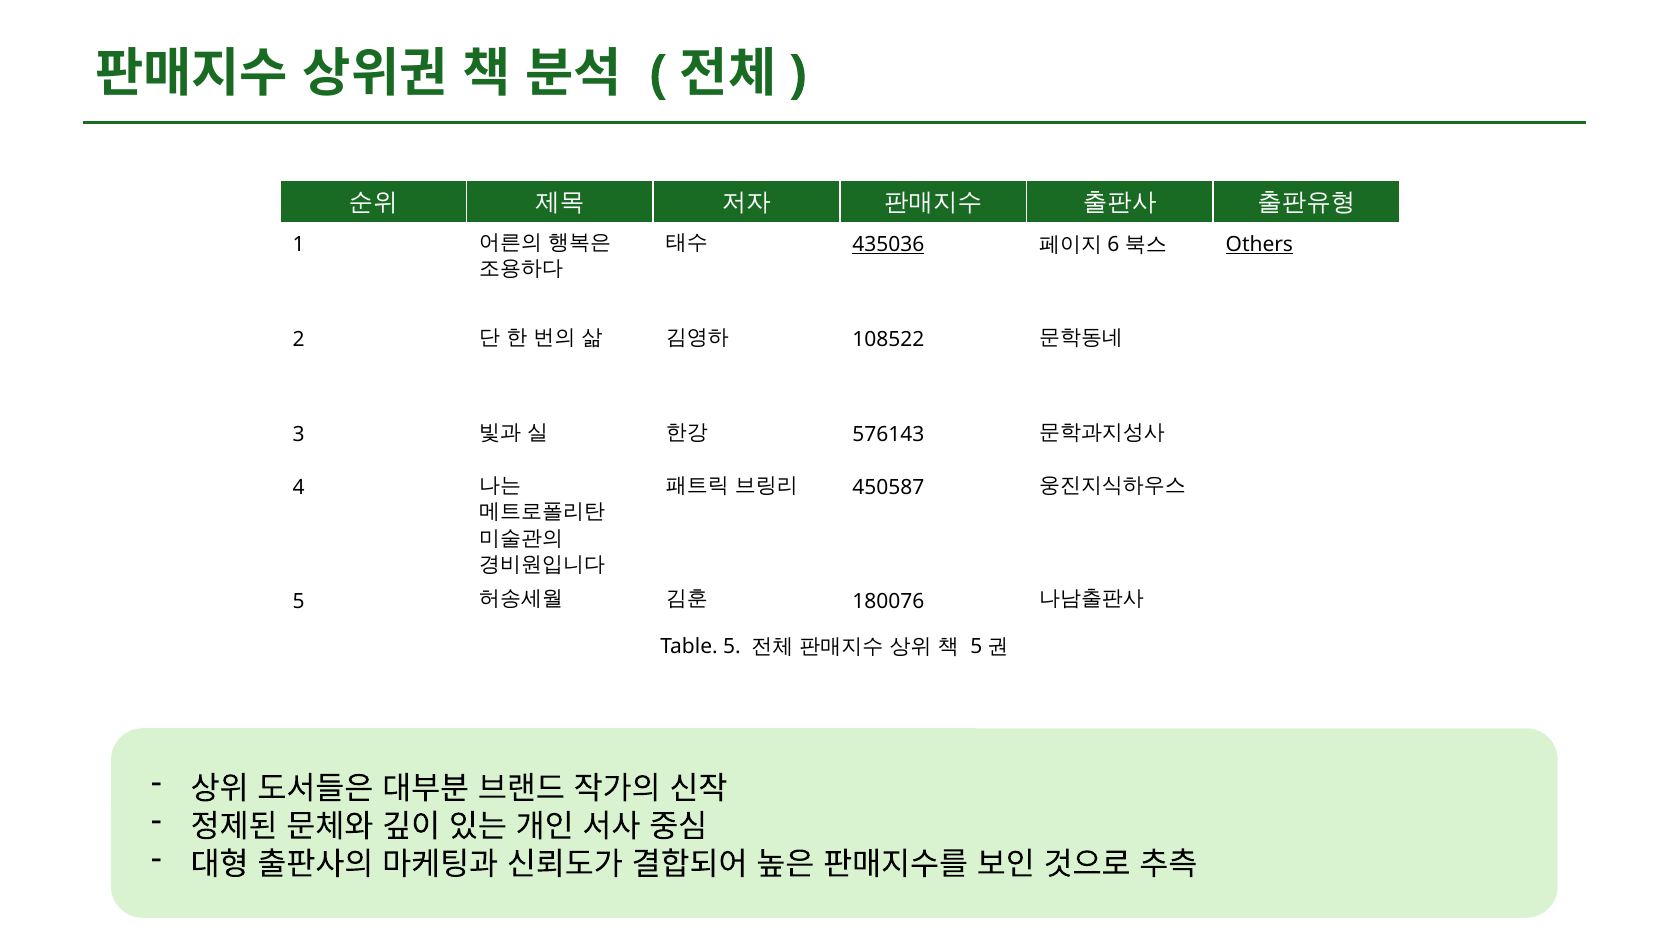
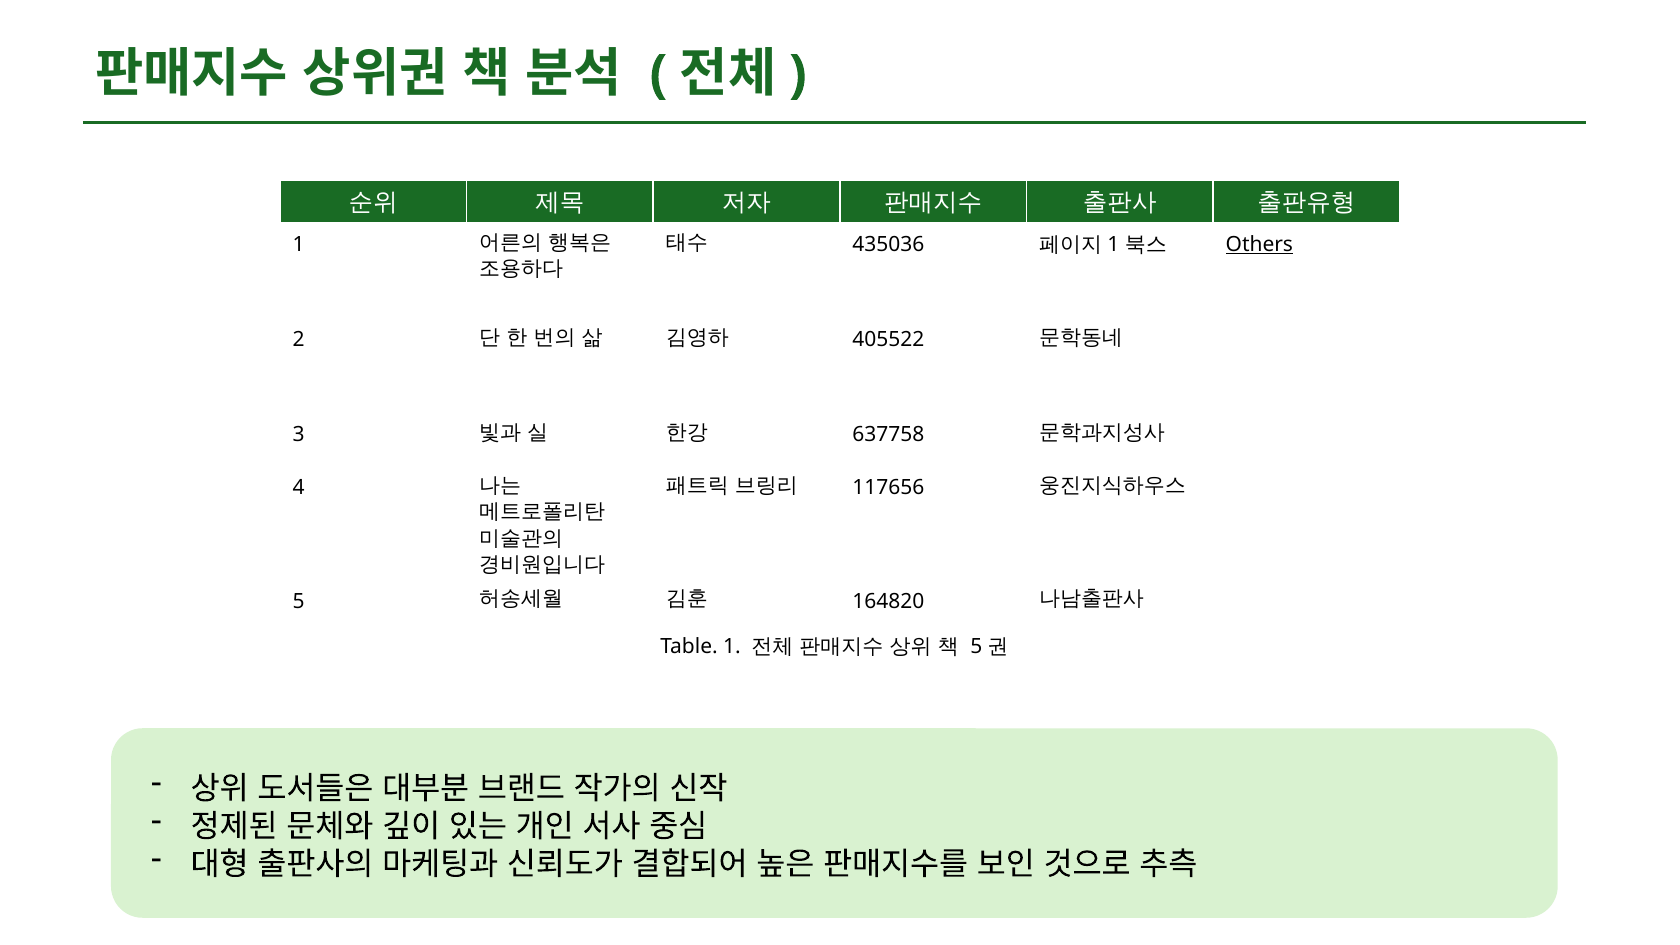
435036 underline: present -> none (888, 245)
6: 6 -> 1 (1113, 245)
108522: 108522 -> 405522 (888, 340)
576143: 576143 -> 637758 (888, 435)
450587: 450587 -> 117656 (888, 488)
180076: 180076 -> 164820 (888, 601)
Table 5: 5 -> 1 (732, 647)
